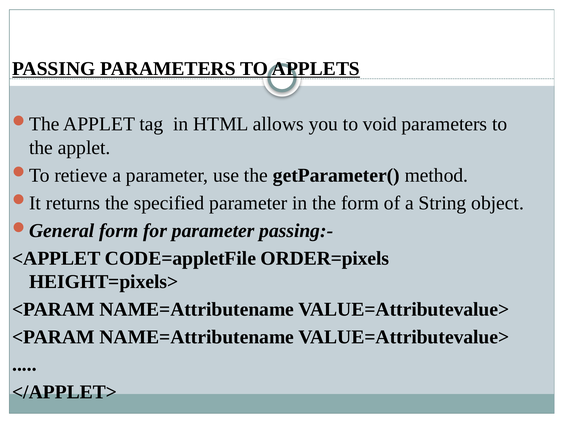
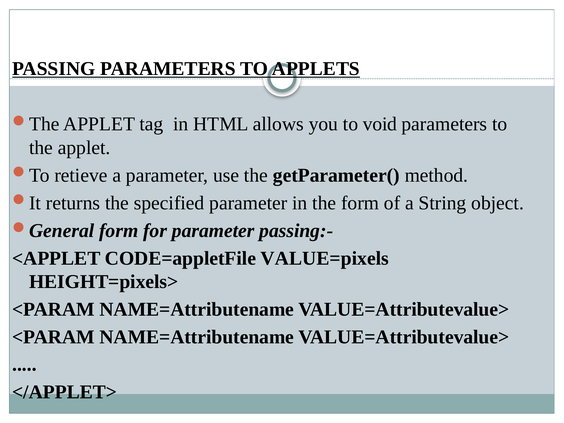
ORDER=pixels: ORDER=pixels -> VALUE=pixels (325, 258)
